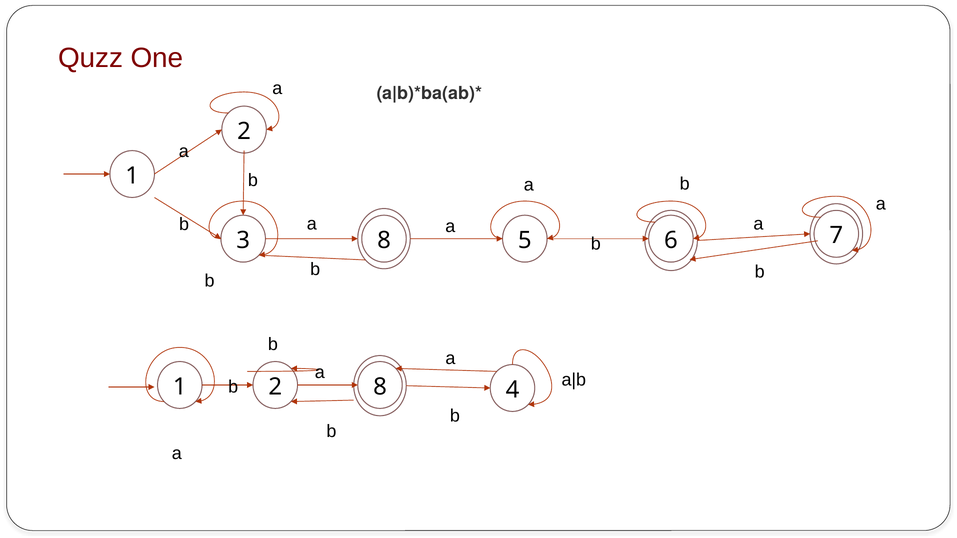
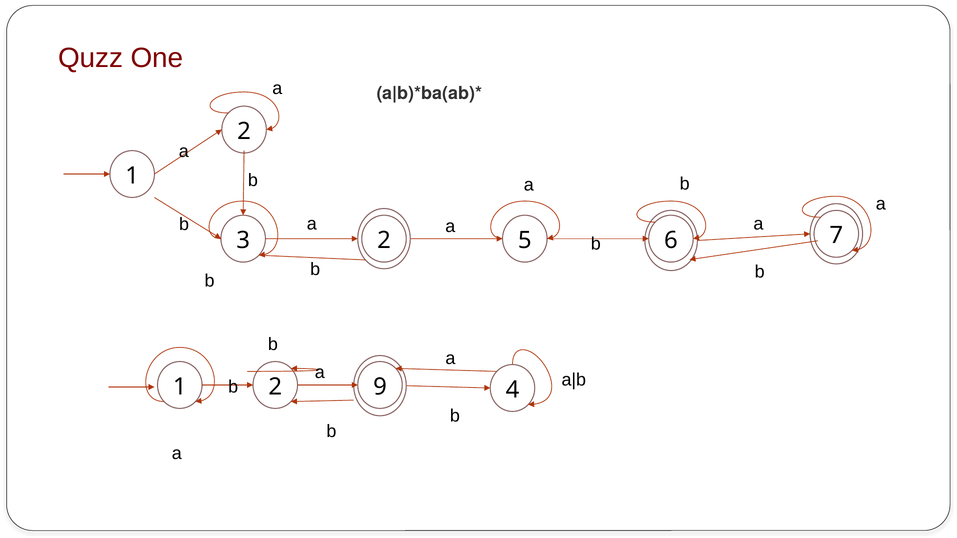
3 8: 8 -> 2 (384, 240)
2 8: 8 -> 9 (380, 387)
